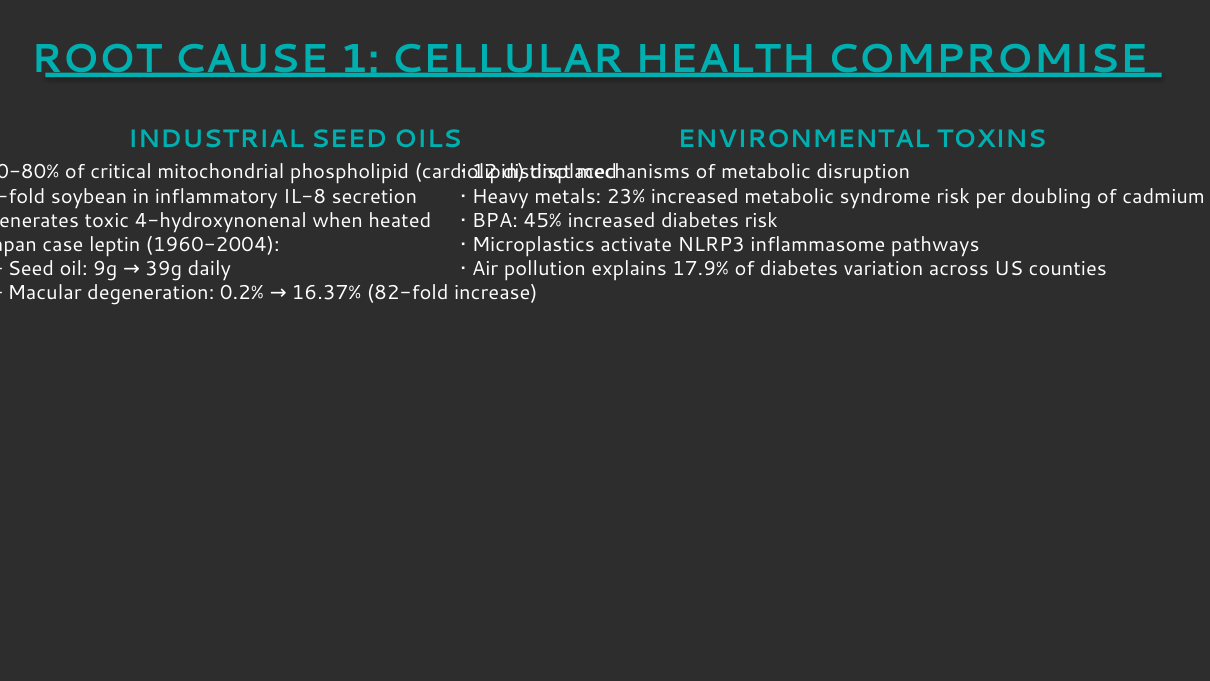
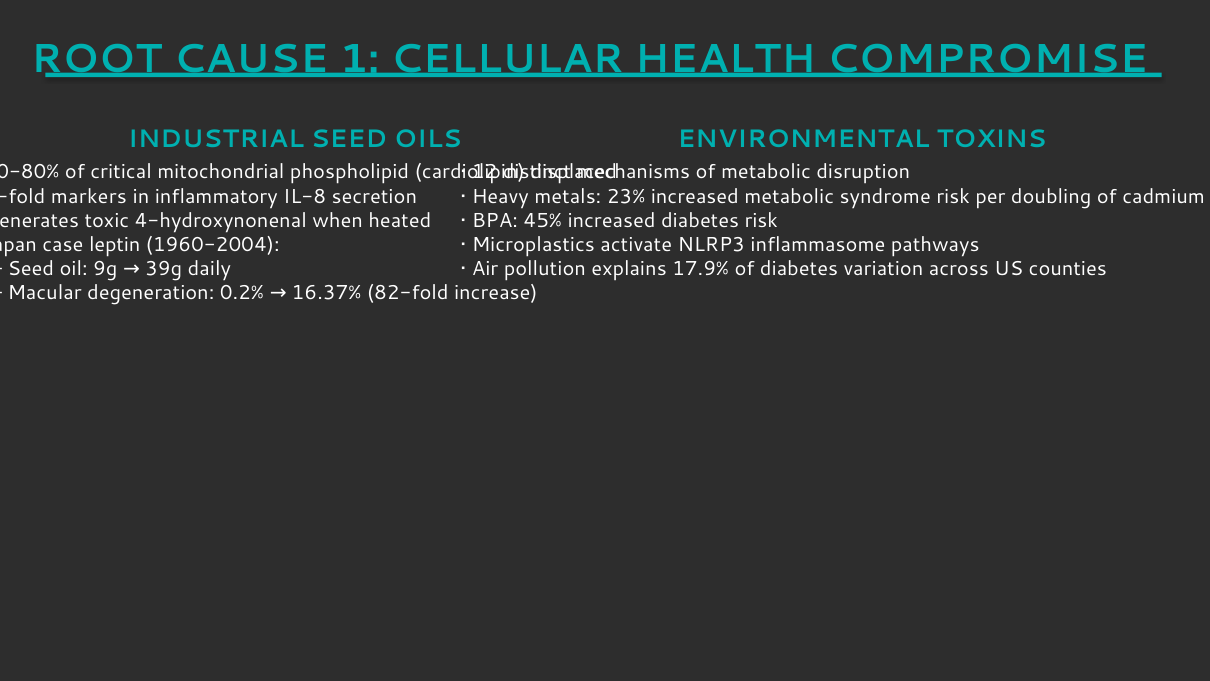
soybean: soybean -> markers (89, 196)
